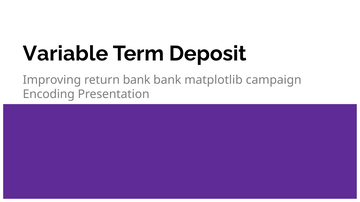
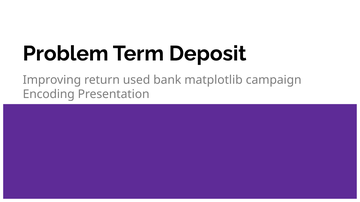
Variable: Variable -> Problem (66, 54)
return bank: bank -> used (137, 80)
